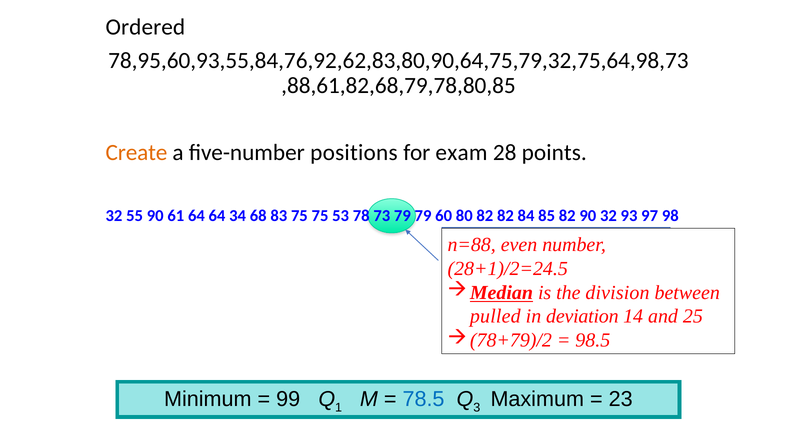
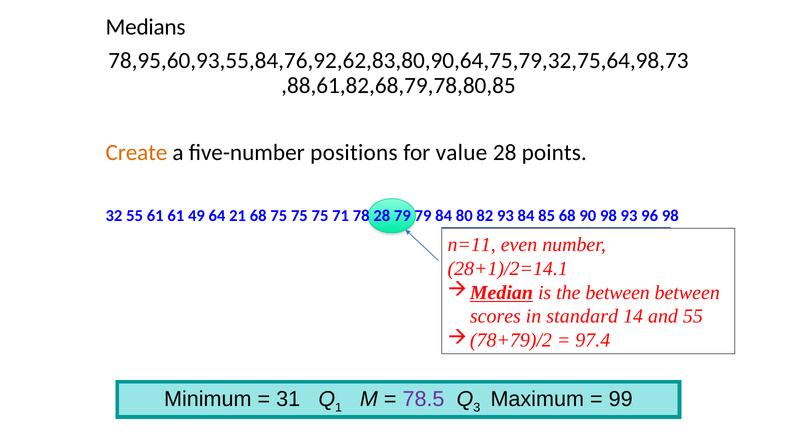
Ordered: Ordered -> Medians (146, 27)
exam: exam -> value (461, 152)
55 90: 90 -> 61 (155, 216)
61 64: 64 -> 49 (196, 216)
34: 34 -> 21 (238, 216)
68 83: 83 -> 75 (279, 216)
53: 53 -> 71 (341, 216)
78 73: 73 -> 28 (382, 216)
79 60: 60 -> 84 (444, 216)
82 82: 82 -> 93 (505, 216)
85 82: 82 -> 68 (567, 216)
90 32: 32 -> 98 (608, 216)
97: 97 -> 96 (650, 216)
n=88: n=88 -> n=11 (472, 245)
28+1)/2=24.5: 28+1)/2=24.5 -> 28+1)/2=14.1 (508, 269)
the division: division -> between (618, 293)
pulled: pulled -> scores (495, 317)
deviation: deviation -> standard (582, 317)
and 25: 25 -> 55 (693, 317)
98.5: 98.5 -> 97.4 (593, 341)
99: 99 -> 31 (288, 399)
78.5 colour: blue -> purple (424, 399)
23: 23 -> 99 (621, 399)
